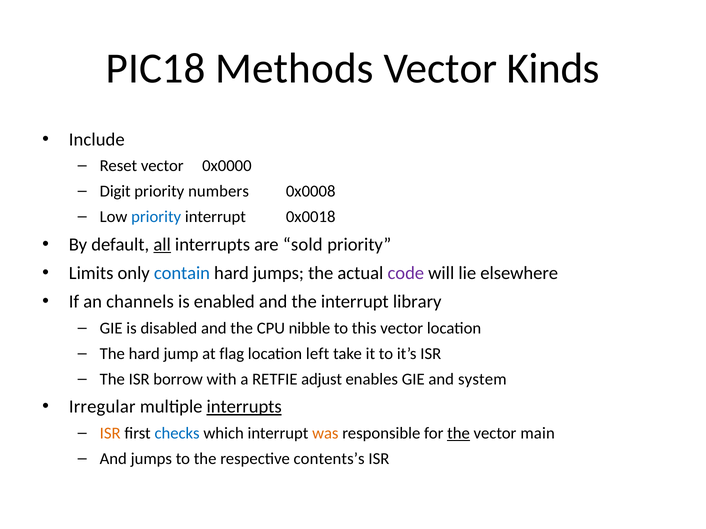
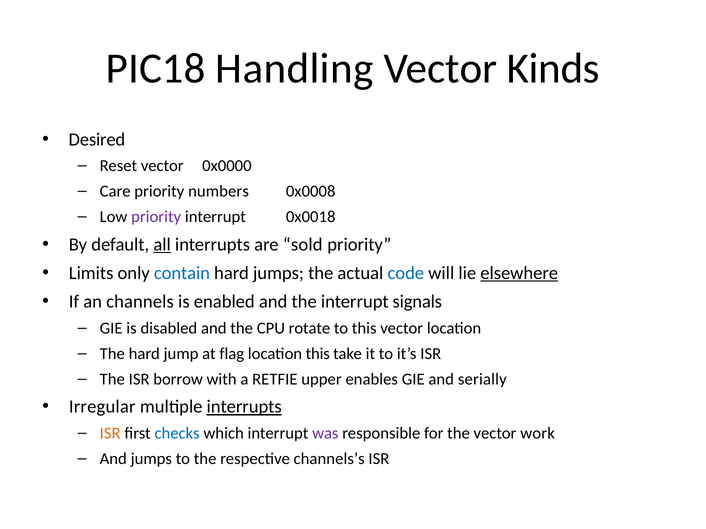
Methods: Methods -> Handling (294, 68)
Include: Include -> Desired (97, 140)
Digit: Digit -> Care (115, 192)
priority colour: blue -> purple (156, 217)
code colour: purple -> blue (406, 273)
elsewhere underline: none -> present (519, 273)
library: library -> signals (417, 302)
nibble: nibble -> rotate (309, 329)
location left: left -> this (318, 354)
adjust: adjust -> upper (321, 380)
system: system -> serially (482, 380)
was colour: orange -> purple (325, 434)
the underline: present -> none (458, 434)
main: main -> work (538, 434)
contents’s: contents’s -> channels’s (329, 459)
